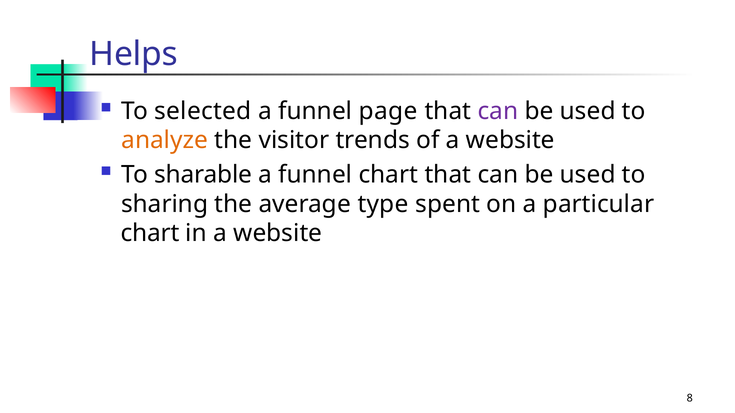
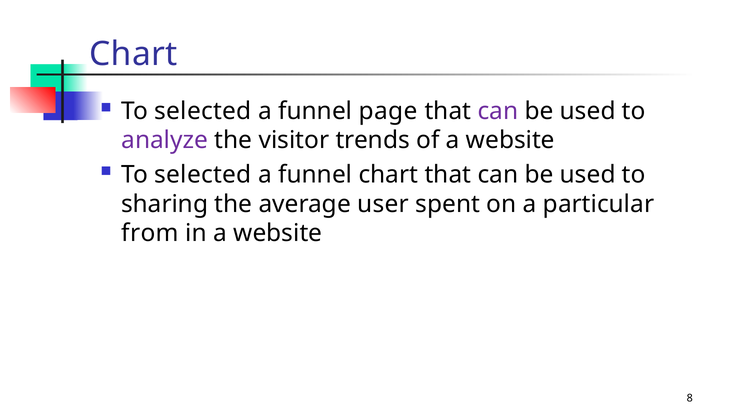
Helps: Helps -> Chart (133, 54)
analyze colour: orange -> purple (165, 140)
sharable: sharable -> selected (203, 175)
type: type -> user (383, 204)
chart: chart -> from (150, 234)
